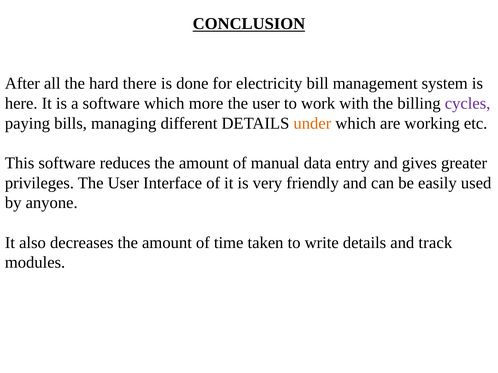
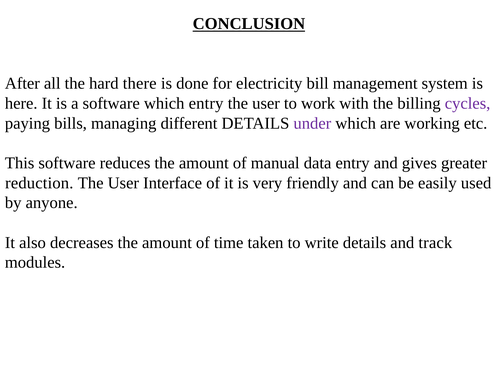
which more: more -> entry (206, 104)
under colour: orange -> purple (312, 123)
privileges: privileges -> reduction (39, 183)
